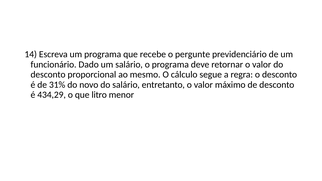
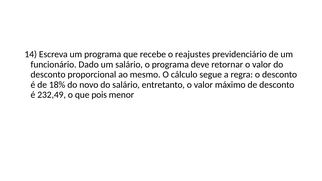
pergunte: pergunte -> reajustes (193, 54)
31%: 31% -> 18% (57, 85)
434,29: 434,29 -> 232,49 (52, 95)
litro: litro -> pois (99, 95)
